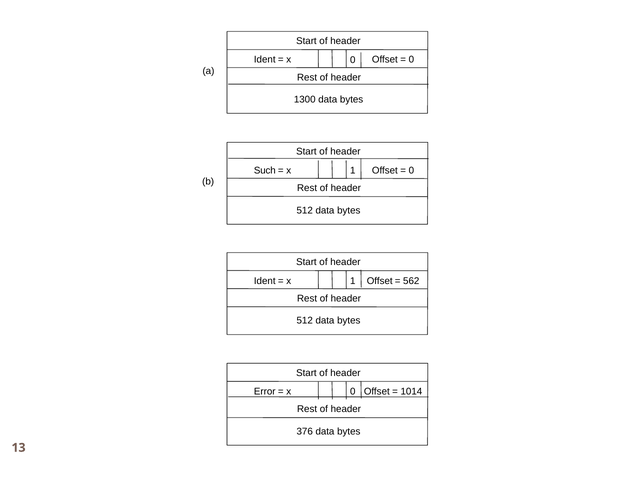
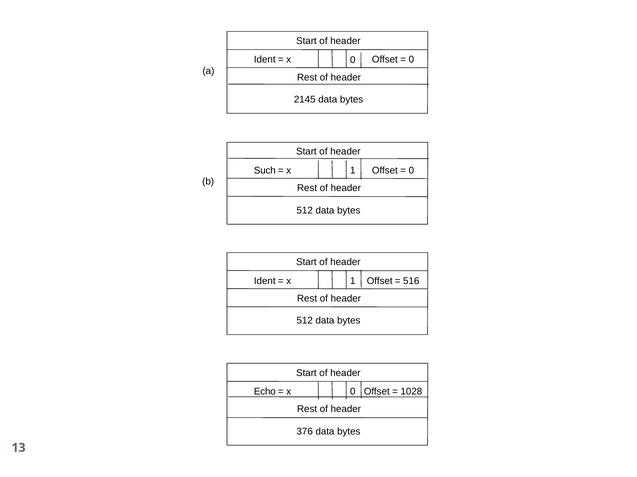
1300: 1300 -> 2145 (305, 100)
562: 562 -> 516 (411, 281)
Error: Error -> Echo (265, 392)
1014: 1014 -> 1028 (411, 392)
